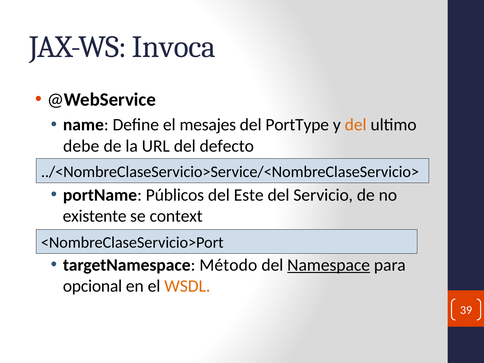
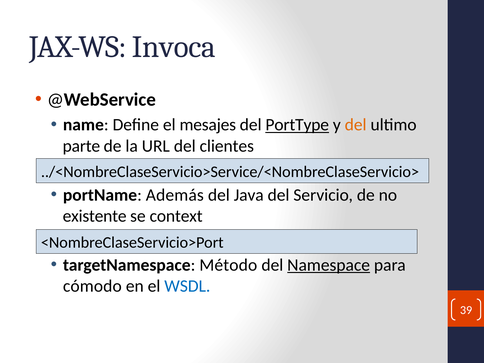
PortType underline: none -> present (297, 125)
debe: debe -> parte (81, 146)
defecto: defecto -> clientes (227, 146)
Públicos: Públicos -> Además (175, 195)
Este: Este -> Java (249, 195)
opcional: opcional -> cómodo (92, 286)
WSDL colour: orange -> blue (187, 286)
